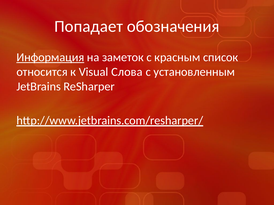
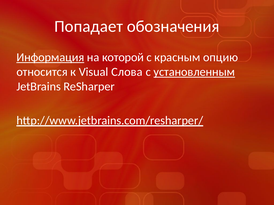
заметок: заметок -> которой (123, 57)
список: список -> опцию (221, 57)
установленным underline: none -> present (194, 72)
